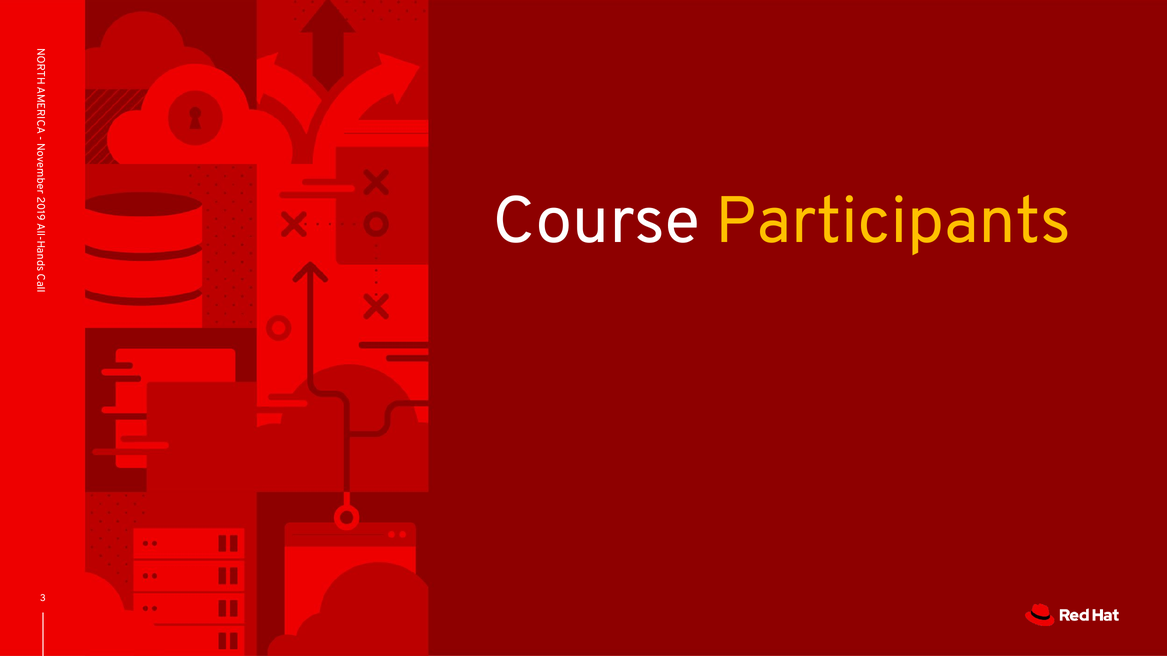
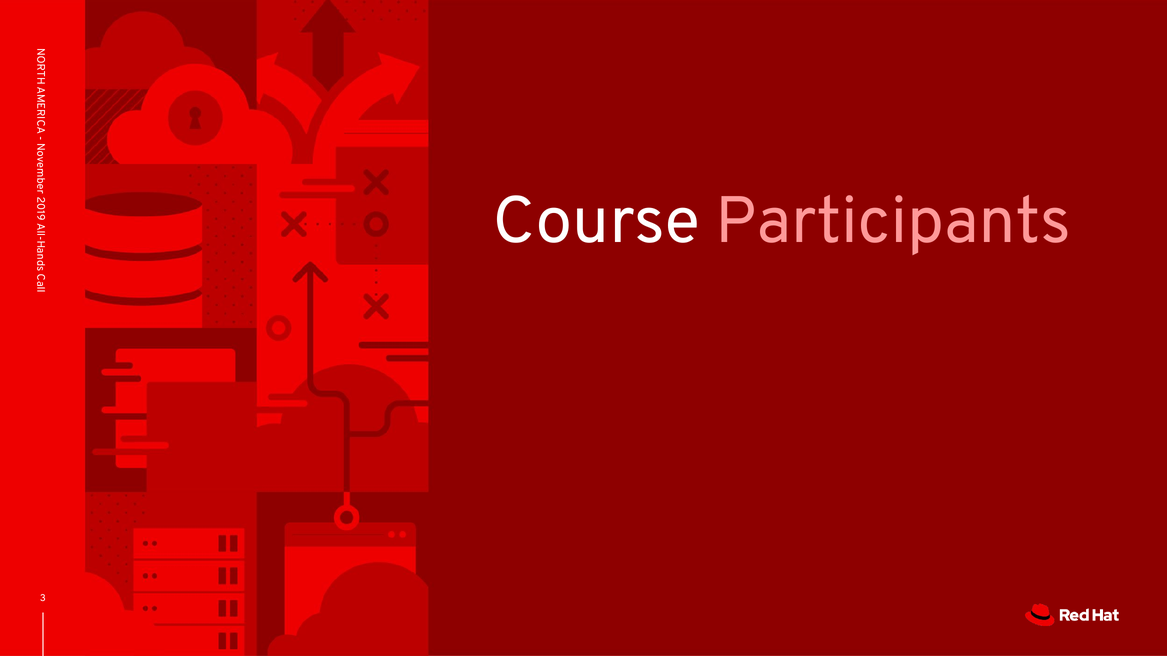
Participants colour: yellow -> pink (893, 221)
